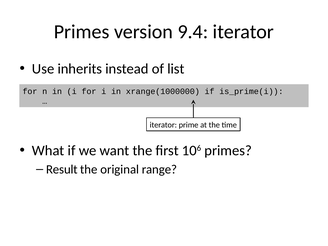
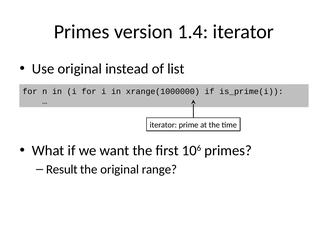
9.4: 9.4 -> 1.4 (193, 32)
Use inherits: inherits -> original (80, 69)
